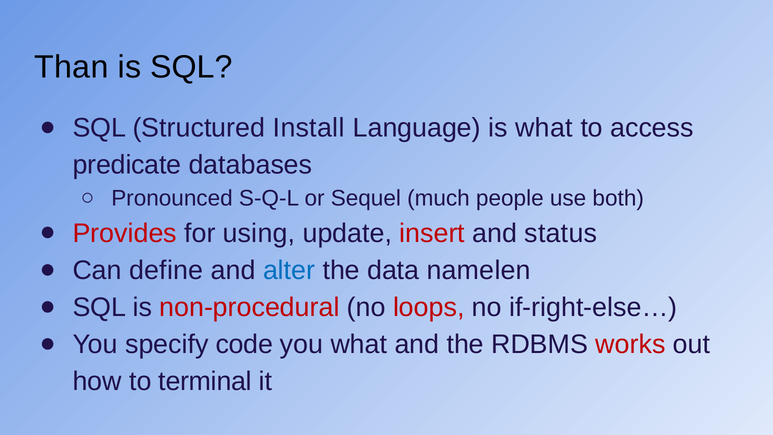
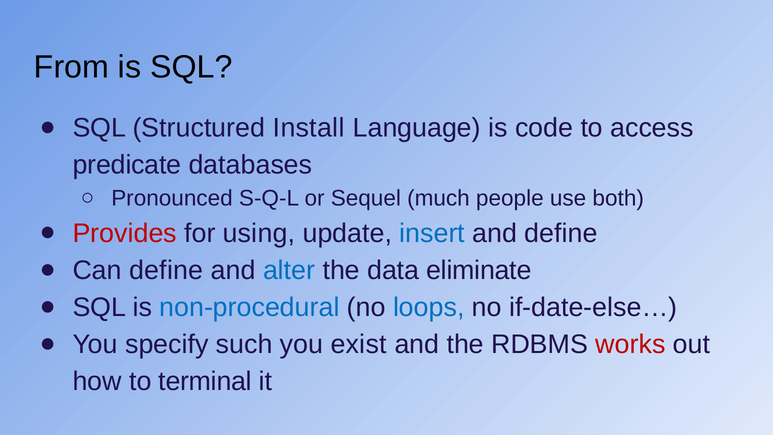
Than: Than -> From (72, 67)
is what: what -> code (544, 128)
insert colour: red -> blue (432, 233)
and status: status -> define (561, 233)
namelen: namelen -> eliminate (479, 270)
non-procedural colour: red -> blue (249, 307)
loops colour: red -> blue (429, 307)
if-right-else…: if-right-else… -> if-date-else… (593, 307)
code: code -> such (244, 344)
you what: what -> exist (359, 344)
